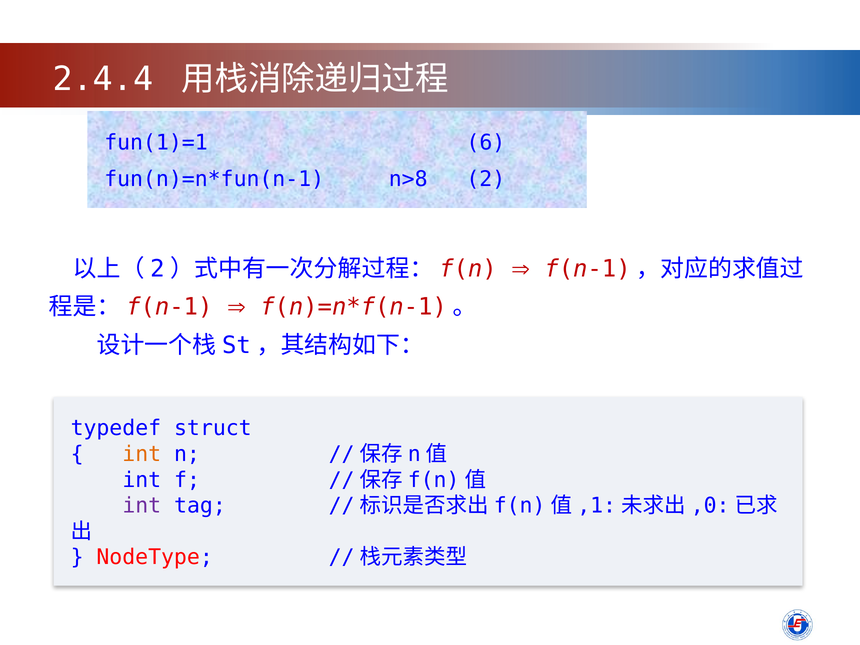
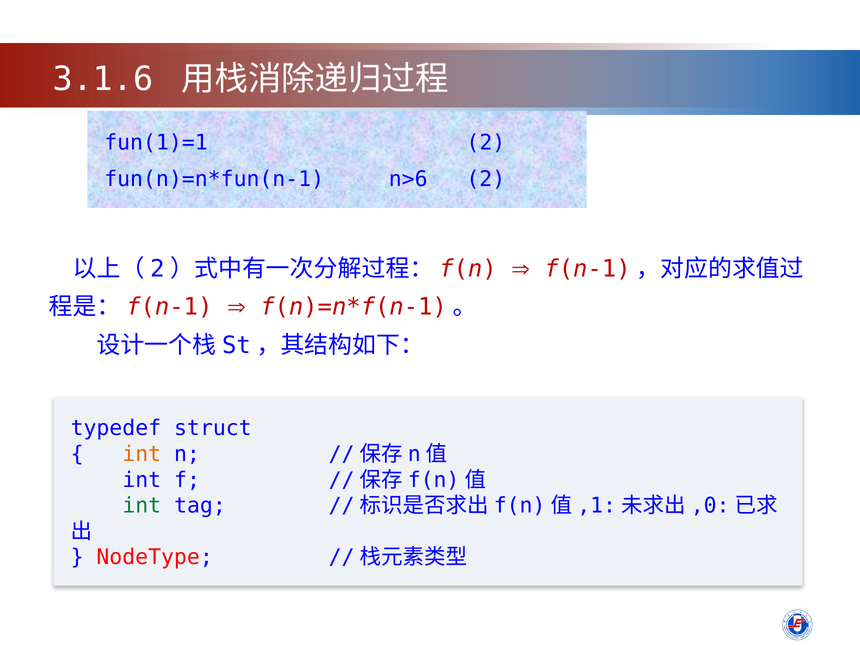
2.4.4: 2.4.4 -> 3.1.6 (103, 79)
fun(1)=1 6: 6 -> 2 (486, 143)
n>8: n>8 -> n>6 (408, 179)
int colour: purple -> green (142, 506)
